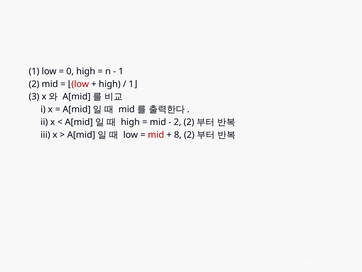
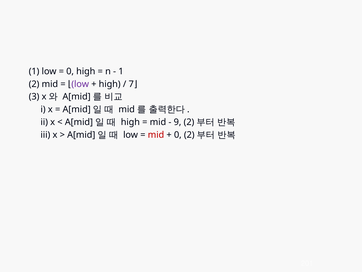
low colour: red -> purple (80, 84)
1: 1 -> 7 (131, 84)
2: 2 -> 9 (178, 122)
8: 8 -> 0 (178, 135)
